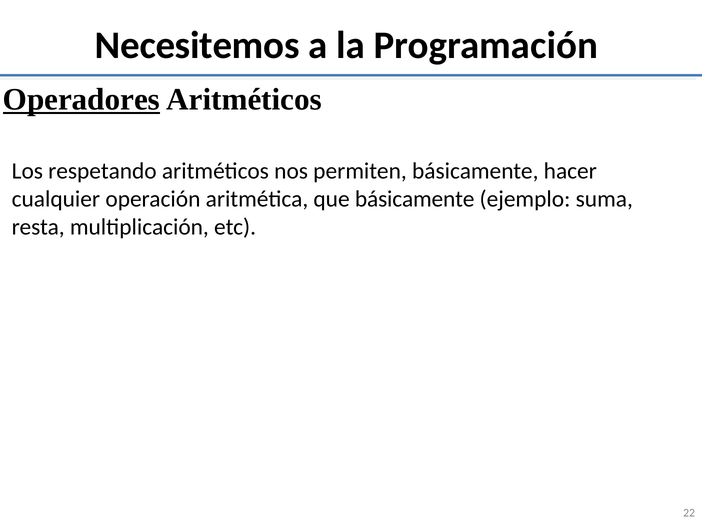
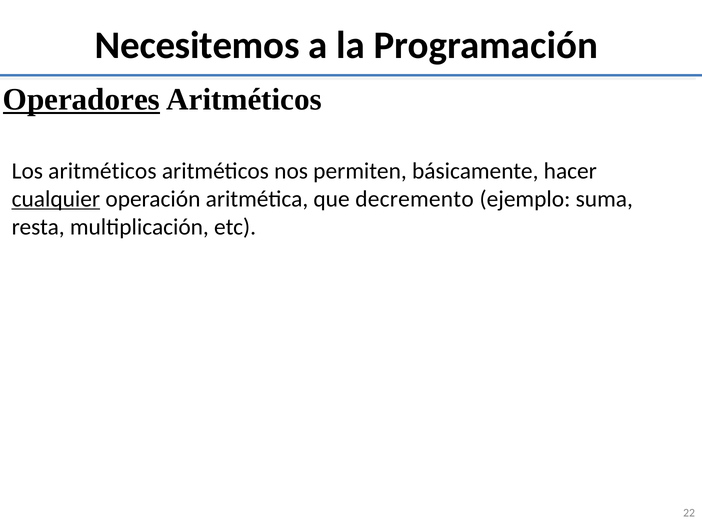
Los respetando: respetando -> aritméticos (102, 171)
cualquier underline: none -> present (56, 199)
que básicamente: básicamente -> decremento (415, 199)
